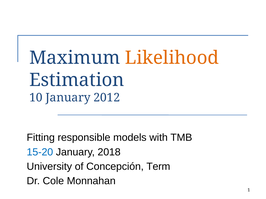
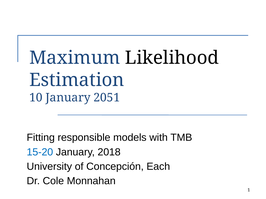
Likelihood colour: orange -> black (172, 58)
2012: 2012 -> 2051 (107, 98)
Term: Term -> Each (158, 167)
